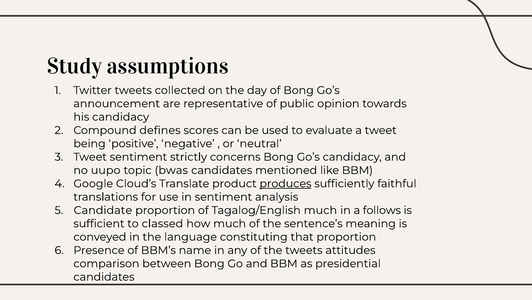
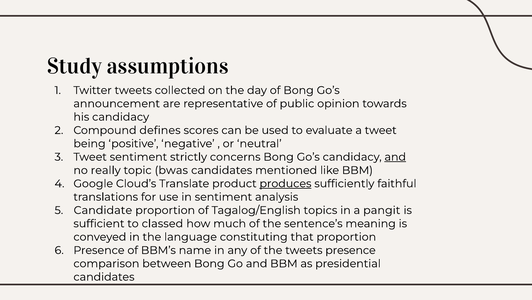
and underline: none -> present (395, 157)
uupo: uupo -> really (106, 170)
Tagalog/English much: much -> topics (320, 210)
follows: follows -> pangit (382, 210)
tweets attitudes: attitudes -> presence (350, 250)
